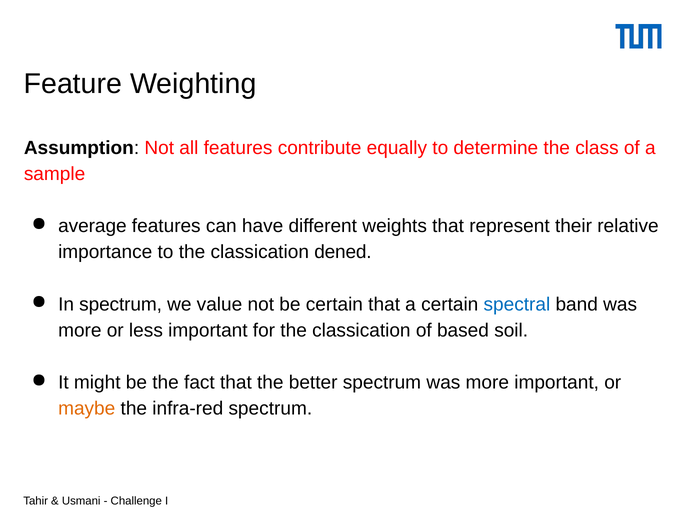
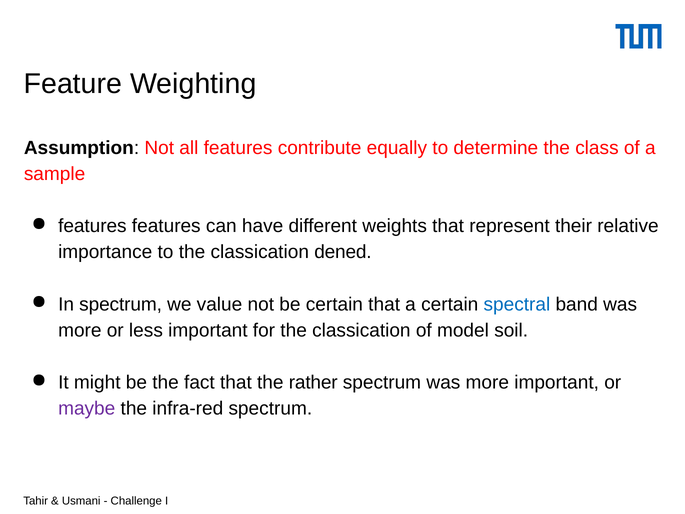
average: average -> features (92, 226)
based: based -> model (463, 330)
better: better -> rather (313, 382)
maybe colour: orange -> purple (87, 408)
